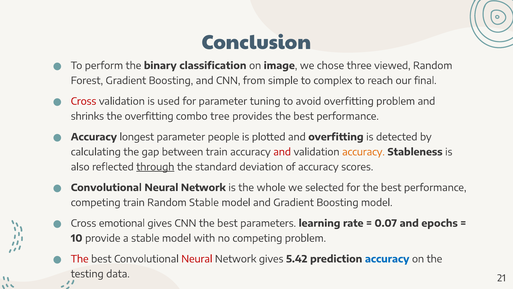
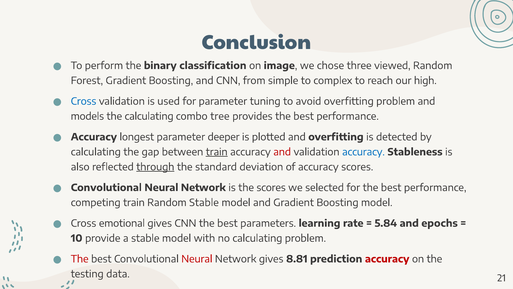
final: final -> high (425, 81)
Cross colour: red -> blue (84, 101)
shrinks: shrinks -> models (87, 116)
the overfitting: overfitting -> calculating (149, 116)
people: people -> deeper (224, 137)
train underline: none -> present (217, 152)
accuracy colour: orange -> blue (363, 152)
the whole: whole -> scores (271, 187)
0.07: 0.07 -> 5.84 (386, 223)
no competing: competing -> calculating (257, 238)
5.42: 5.42 -> 8.81 (297, 259)
accuracy colour: blue -> red (387, 259)
